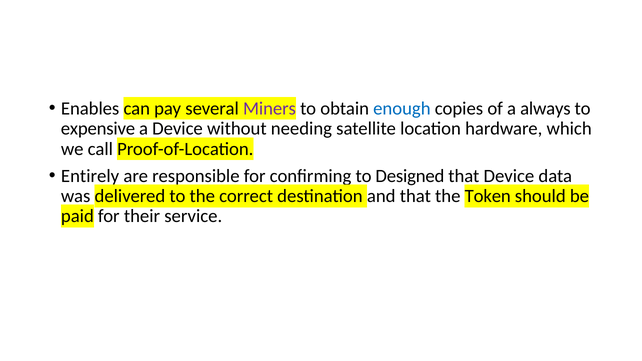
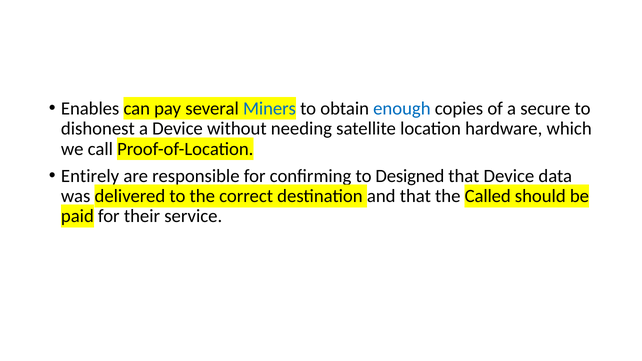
Miners colour: purple -> blue (269, 109)
always: always -> secure (545, 109)
expensive: expensive -> dishonest (98, 129)
Token: Token -> Called (488, 196)
